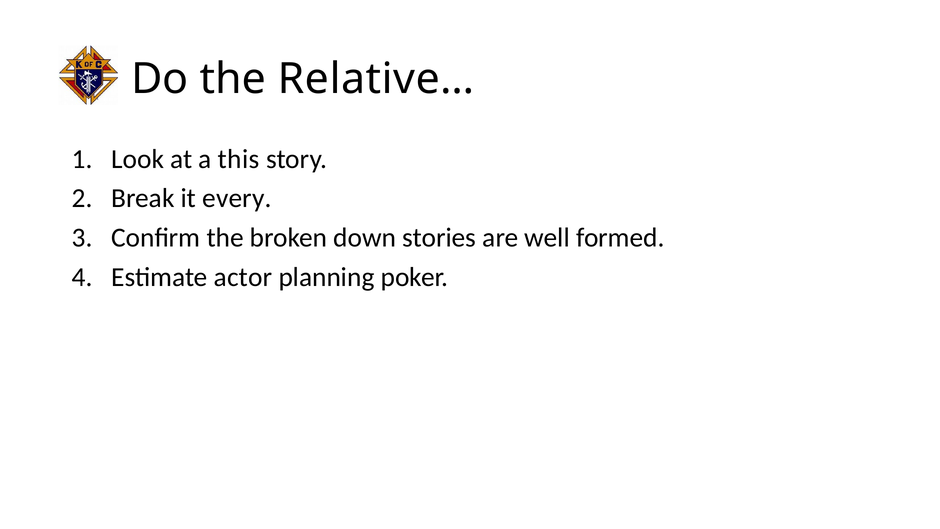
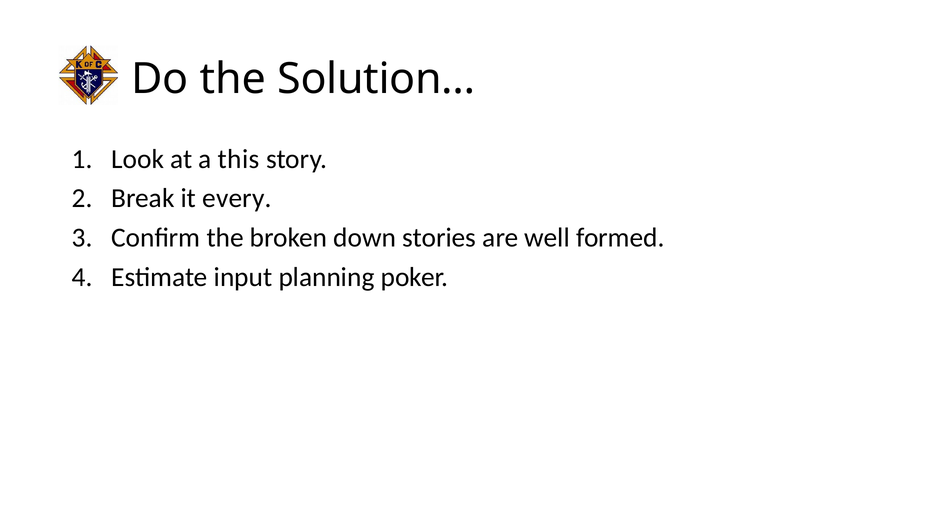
Relative…: Relative… -> Solution… (376, 79)
actor: actor -> input (243, 277)
